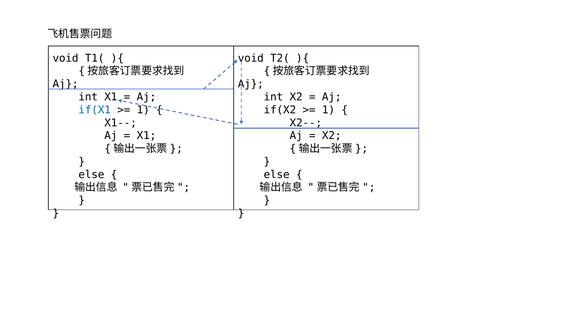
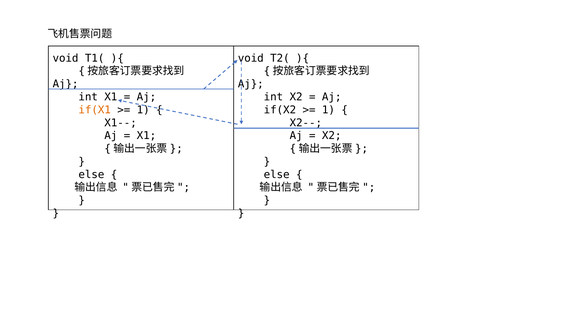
if(X1 colour: blue -> orange (95, 110)
